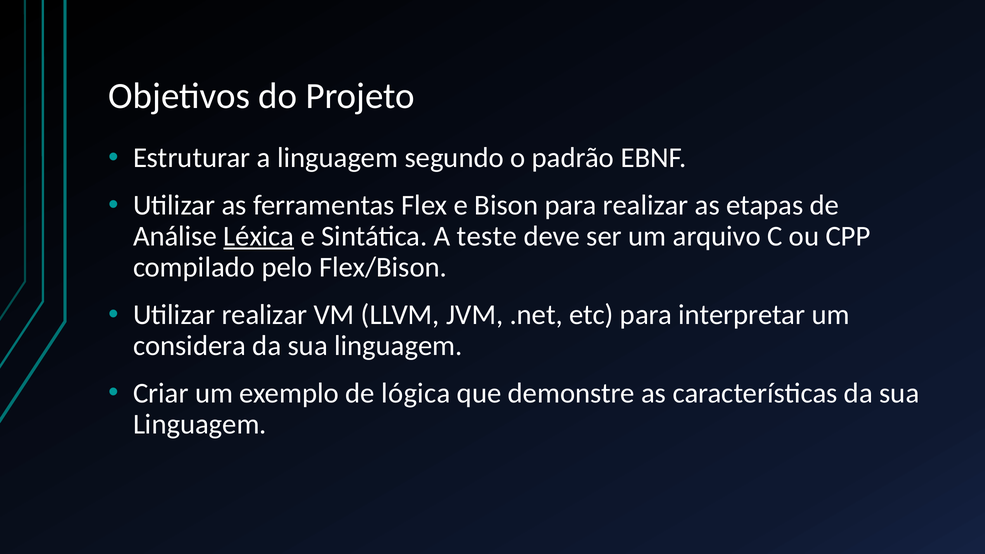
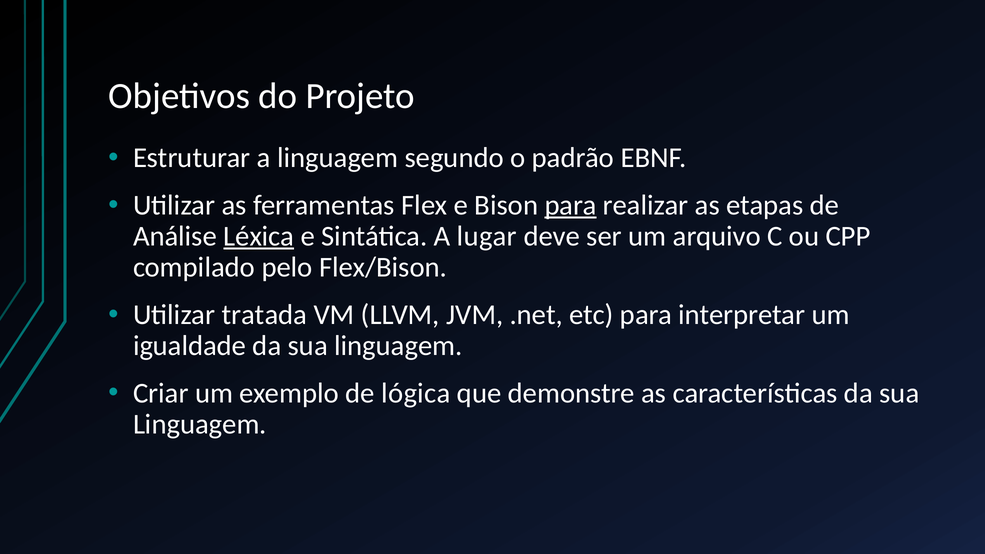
para underline: none -> present (571, 205)
teste: teste -> lugar (487, 236)
Utilizar realizar: realizar -> tratada (264, 315)
considera: considera -> igualdade (190, 346)
